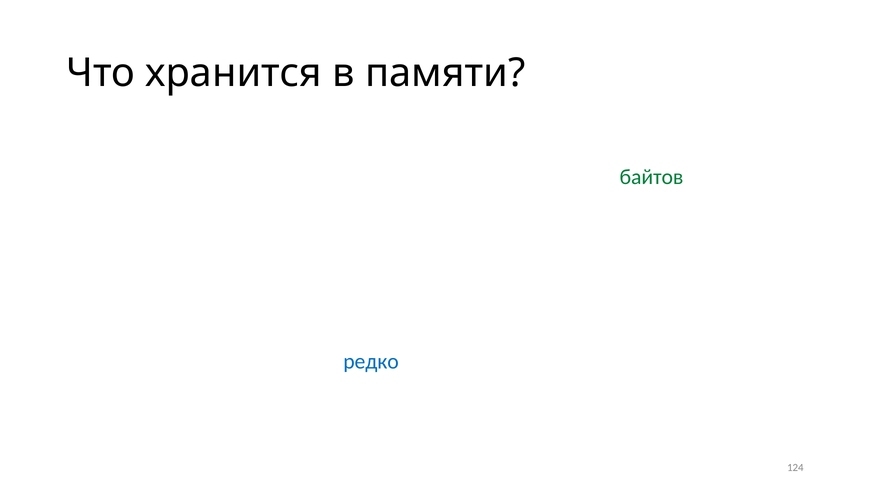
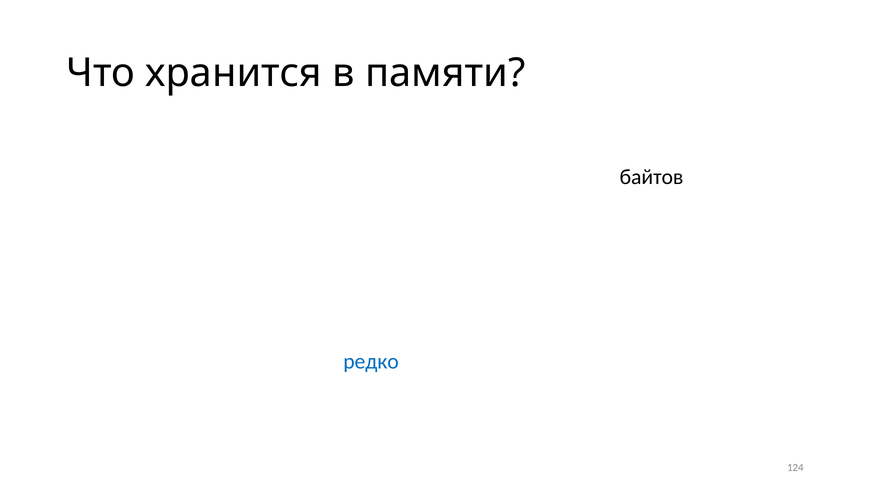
байтов colour: green -> black (651, 177)
